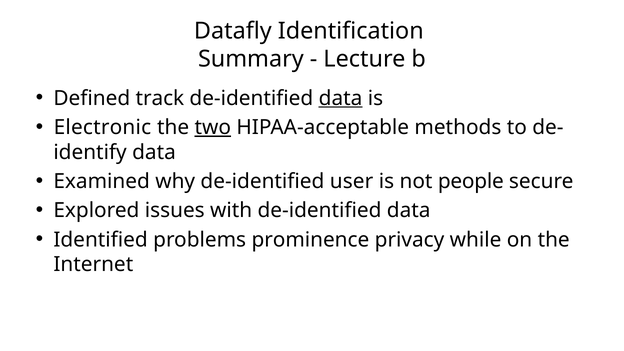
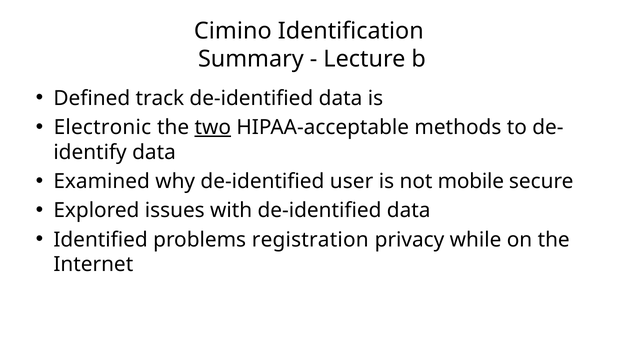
Datafly: Datafly -> Cimino (233, 31)
data underline: present -> none (341, 98)
people: people -> mobile (471, 181)
prominence: prominence -> registration (310, 240)
